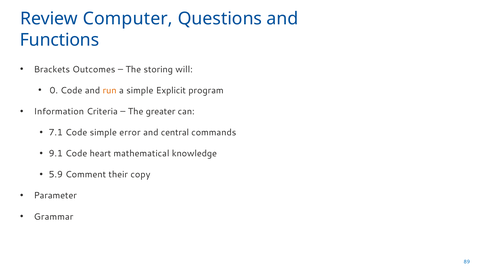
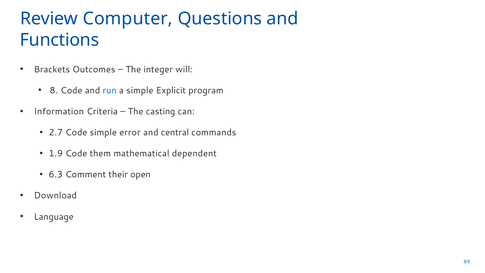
storing: storing -> integer (158, 69)
0: 0 -> 8 (54, 90)
run colour: orange -> blue (110, 90)
greater: greater -> casting (161, 111)
7.1: 7.1 -> 2.7 (56, 132)
9.1: 9.1 -> 1.9 (56, 153)
heart: heart -> them (100, 153)
knowledge: knowledge -> dependent (194, 153)
5.9: 5.9 -> 6.3 (56, 174)
copy: copy -> open (141, 174)
Parameter: Parameter -> Download (55, 195)
Grammar: Grammar -> Language (54, 217)
